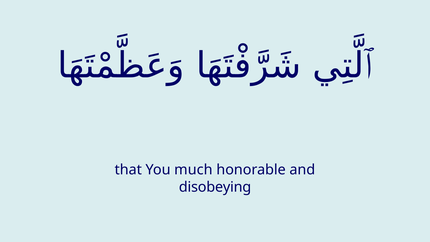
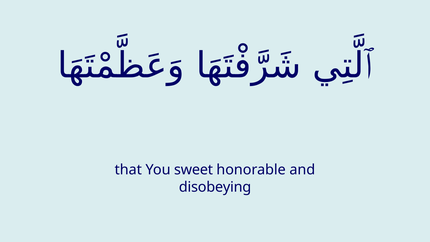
much: much -> sweet (194, 170)
